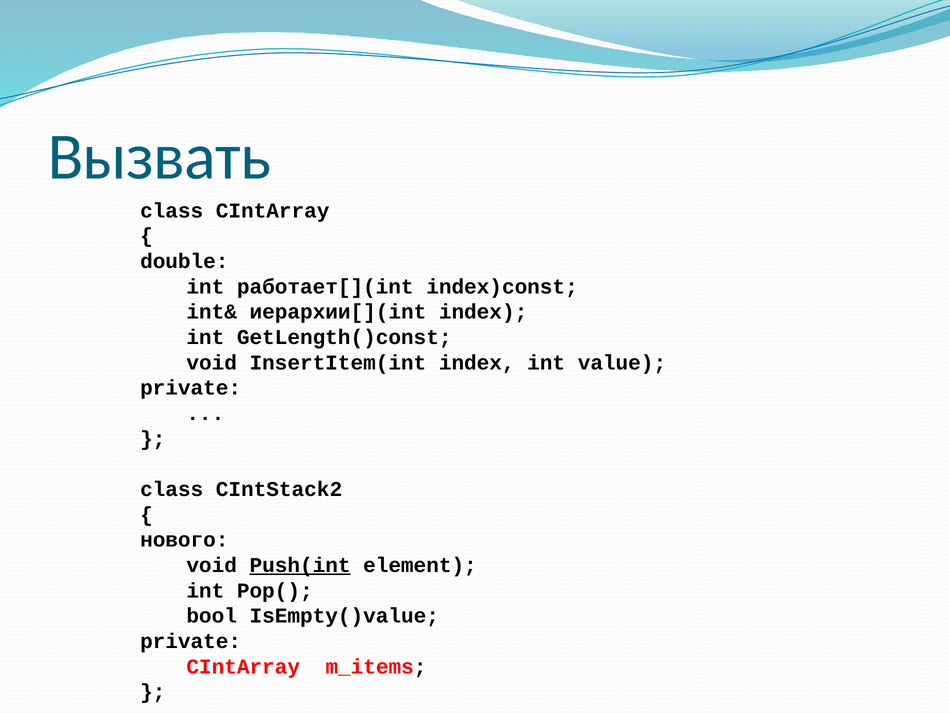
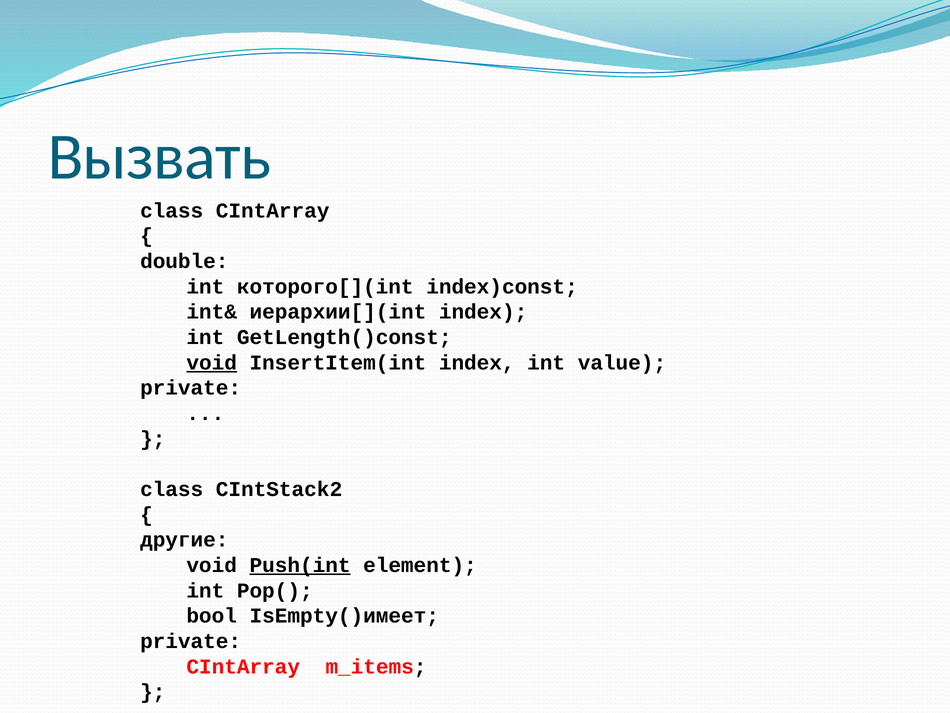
работает[](int: работает[](int -> которого[](int (325, 286)
void underline: none -> present (212, 362)
нового: нового -> другие (184, 540)
IsEmpty()value: IsEmpty()value -> IsEmpty()имеет (344, 616)
